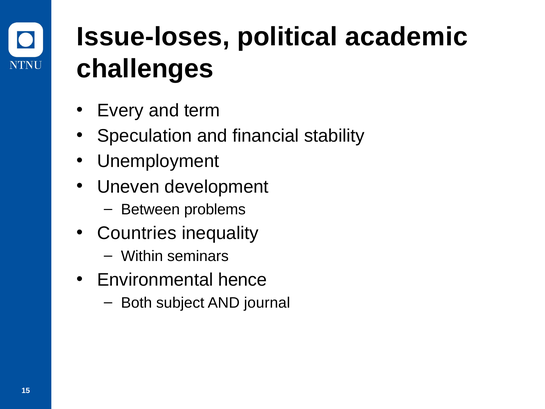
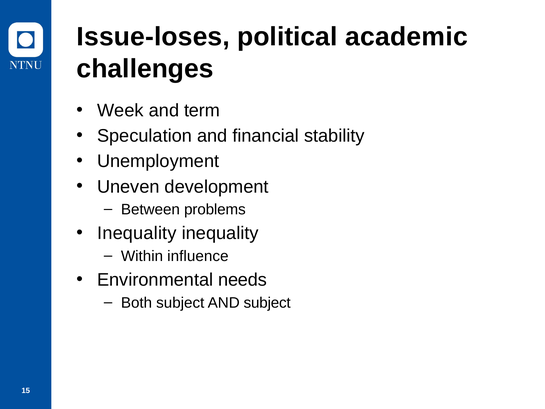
Every: Every -> Week (120, 110)
Countries: Countries -> Inequality (137, 233)
seminars: seminars -> influence (198, 256)
hence: hence -> needs (242, 280)
AND journal: journal -> subject (267, 303)
